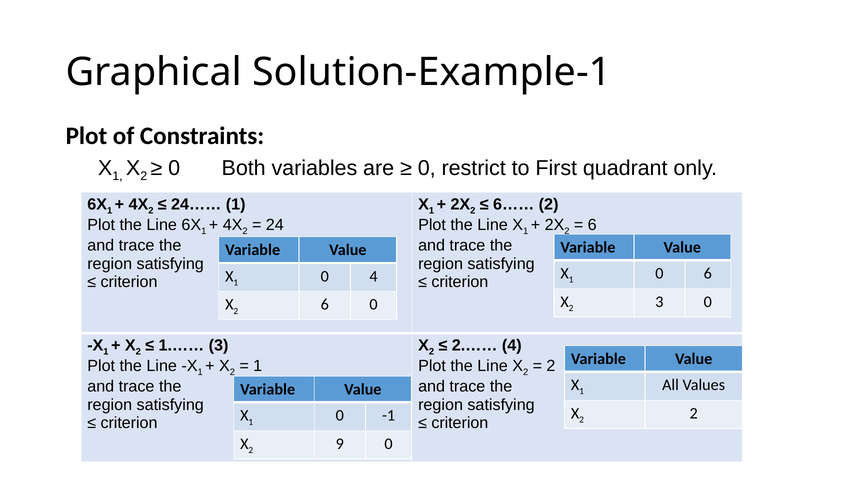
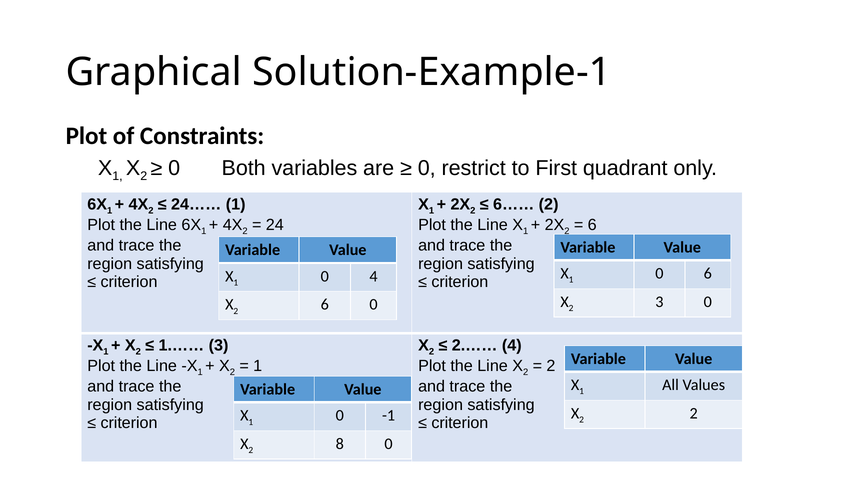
9: 9 -> 8 (340, 444)
